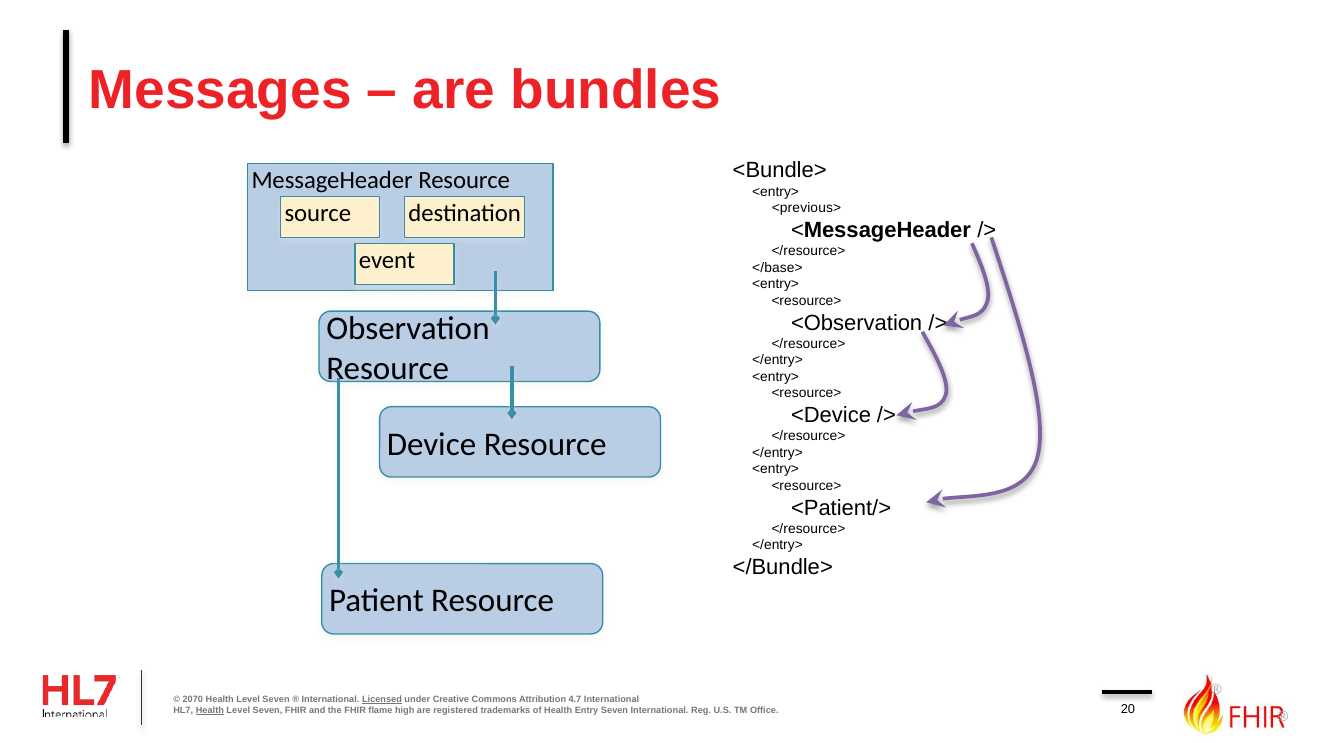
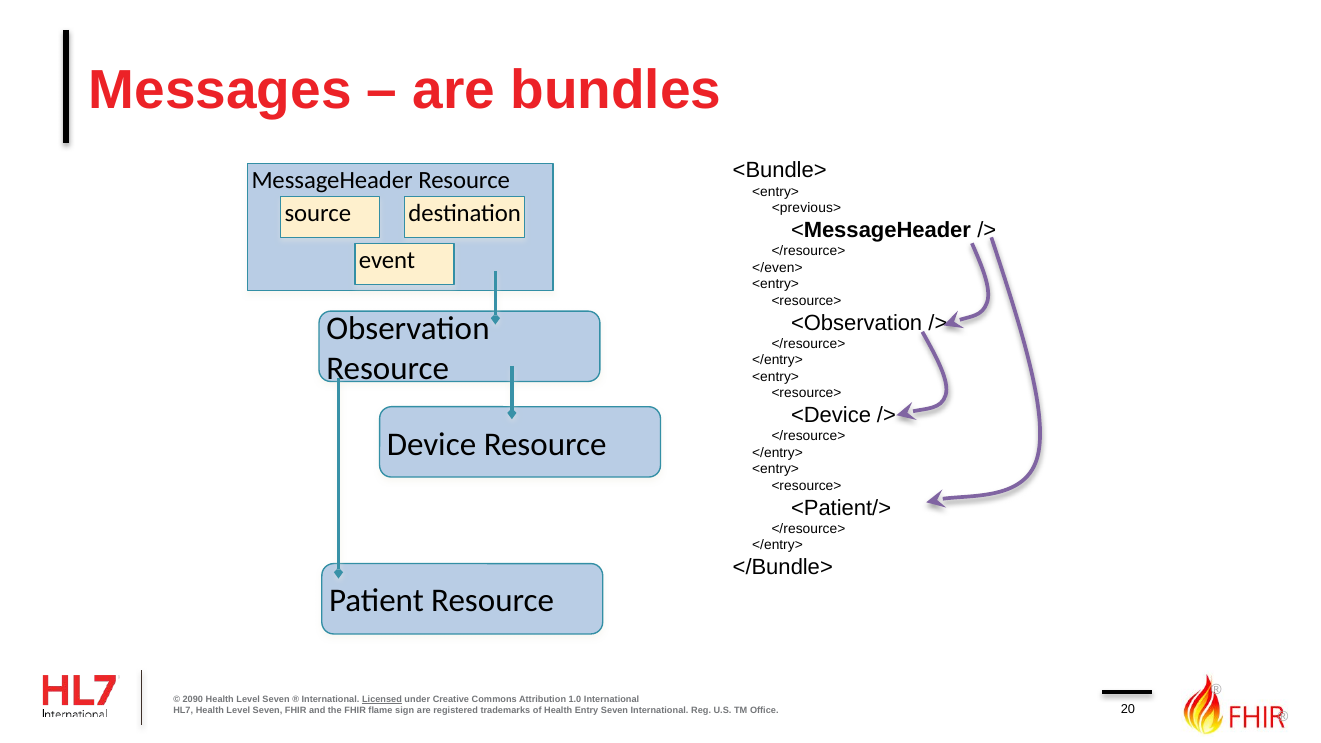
</base>: </base> -> </even> (777, 268)
2070: 2070 -> 2090 (193, 699)
4.7: 4.7 -> 1.0 (575, 699)
Health underline: present -> none (210, 710)
high: high -> sign (405, 710)
